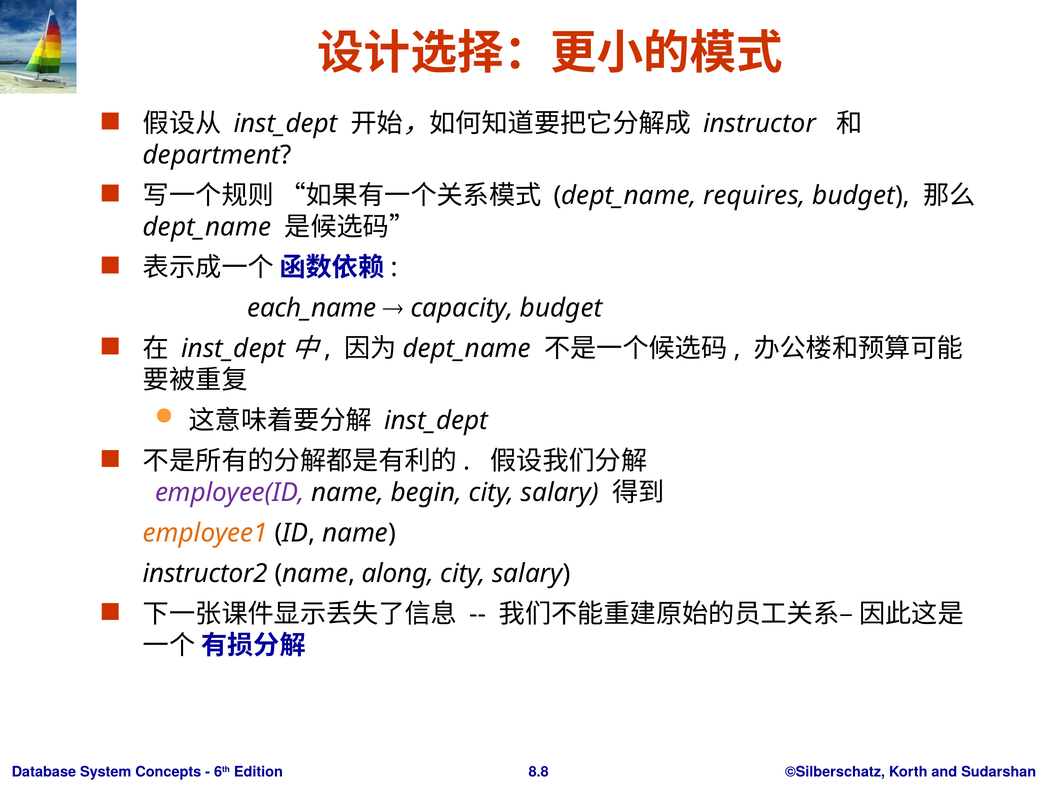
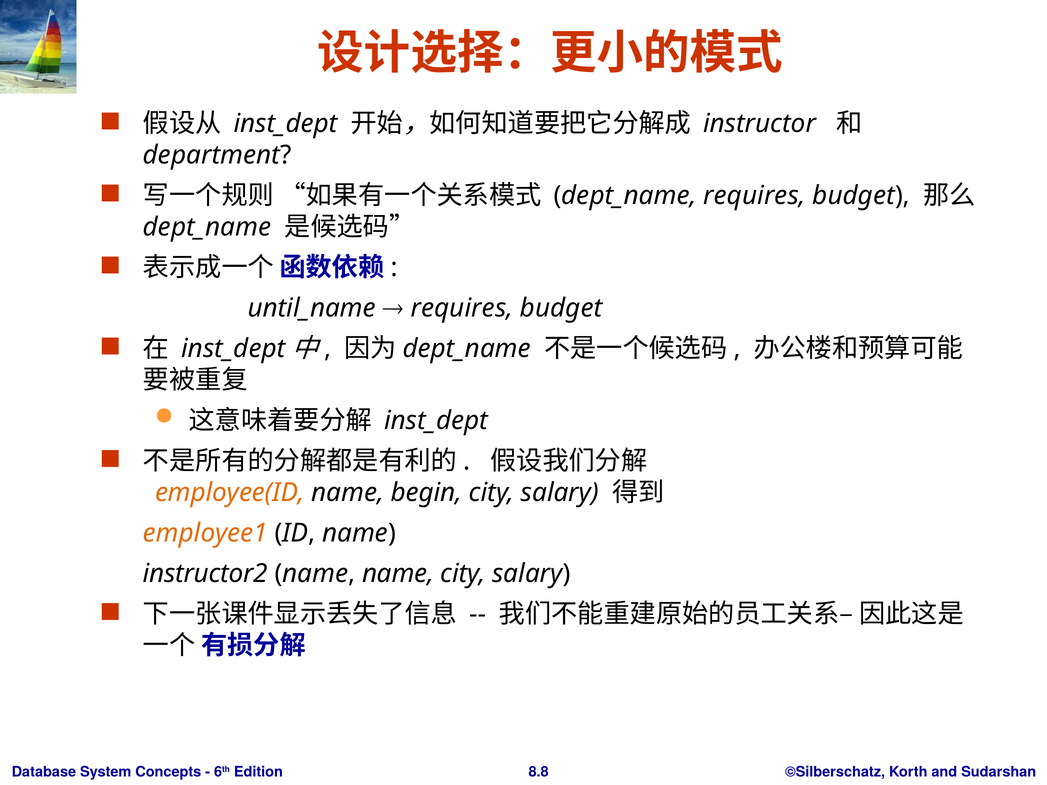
each_name: each_name -> until_name (312, 308)
capacity: capacity -> requires (462, 308)
employee(ID colour: purple -> orange (230, 493)
name along: along -> name (398, 574)
